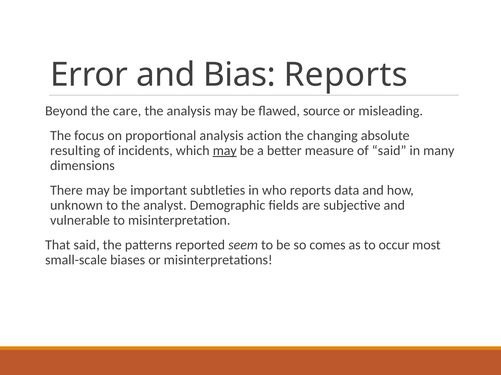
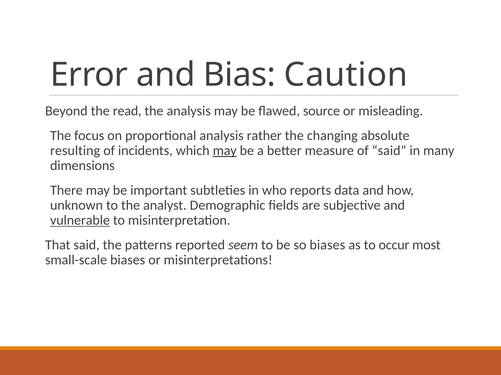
Bias Reports: Reports -> Caution (346, 75)
care: care -> read (127, 111)
action: action -> rather (264, 136)
vulnerable underline: none -> present (80, 221)
so comes: comes -> biases (327, 246)
